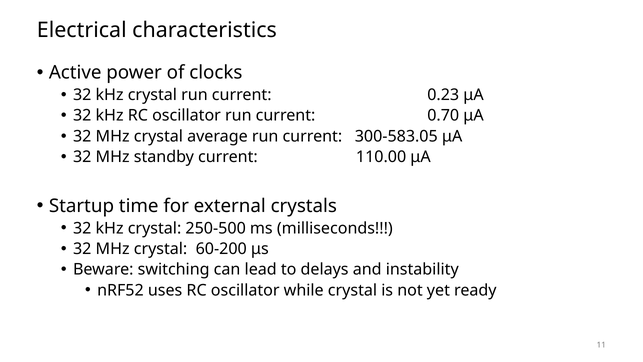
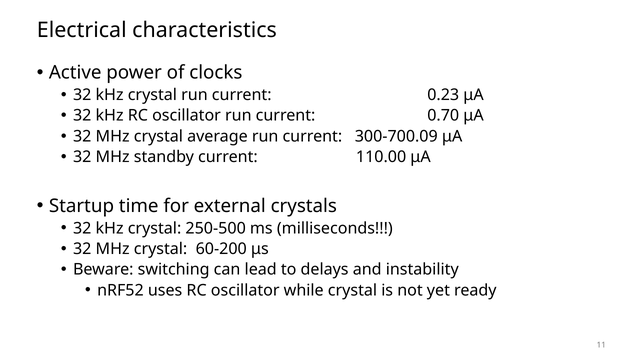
300-583.05: 300-583.05 -> 300-700.09 (396, 136)
